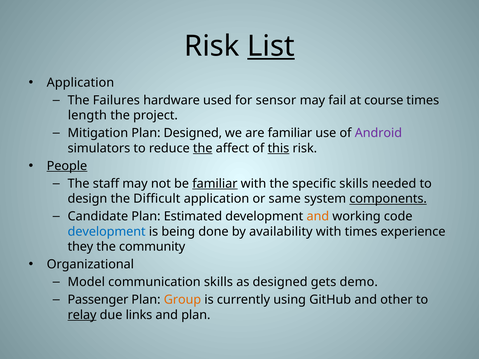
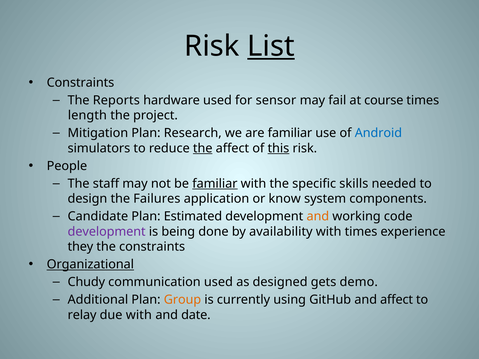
Application: Application -> Constraints (80, 83)
Failures: Failures -> Reports (116, 100)
Plan Designed: Designed -> Research (193, 133)
Android colour: purple -> blue (378, 133)
People underline: present -> none (67, 166)
Difficult: Difficult -> Failures (157, 199)
same: same -> know (285, 199)
components underline: present -> none (388, 199)
development colour: blue -> purple (107, 232)
the community: community -> constraints (152, 247)
Organizational underline: none -> present (90, 265)
Model: Model -> Chudy (86, 282)
communication skills: skills -> used (218, 282)
Passenger: Passenger -> Additional (98, 300)
and other: other -> affect (397, 300)
relay underline: present -> none (82, 315)
due links: links -> with (139, 315)
and plan: plan -> date (196, 315)
